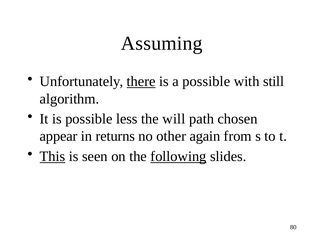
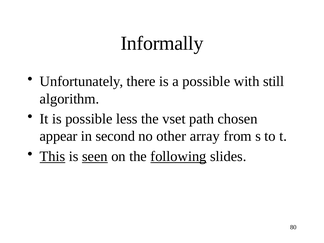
Assuming: Assuming -> Informally (162, 43)
there underline: present -> none (141, 81)
will: will -> vset (174, 119)
returns: returns -> second (115, 136)
again: again -> array (205, 136)
seen underline: none -> present (95, 156)
